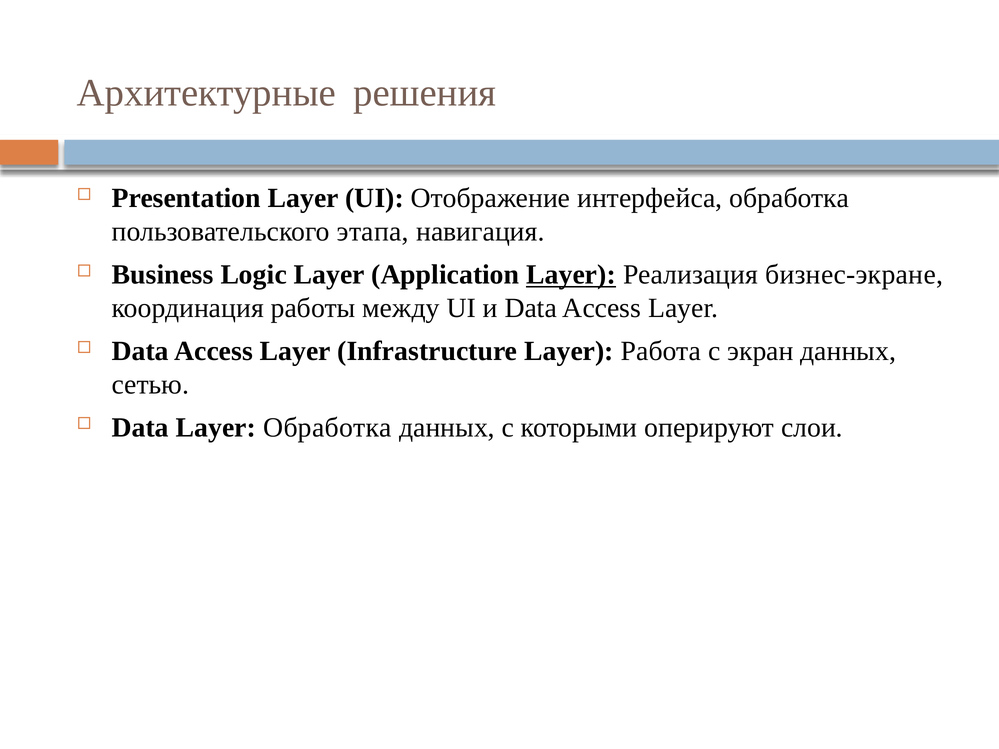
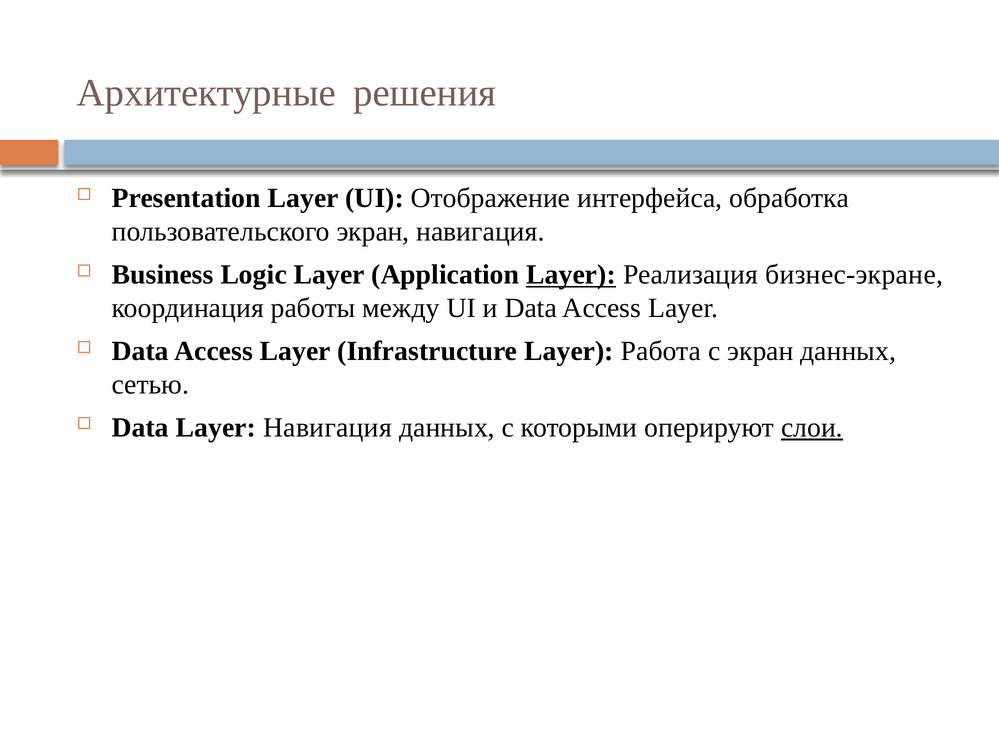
пользовательского этапа: этапа -> экран (373, 232)
Layer Обработка: Обработка -> Навигация (327, 428)
слои underline: none -> present (812, 428)
